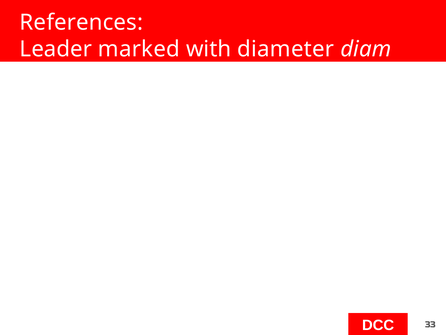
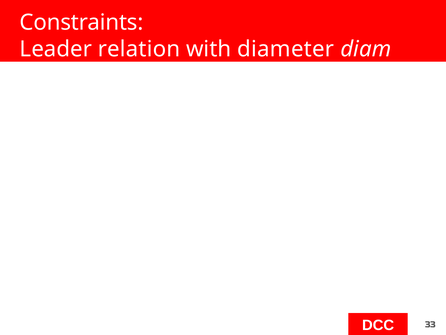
References: References -> Constraints (81, 22)
marked: marked -> relation (139, 49)
